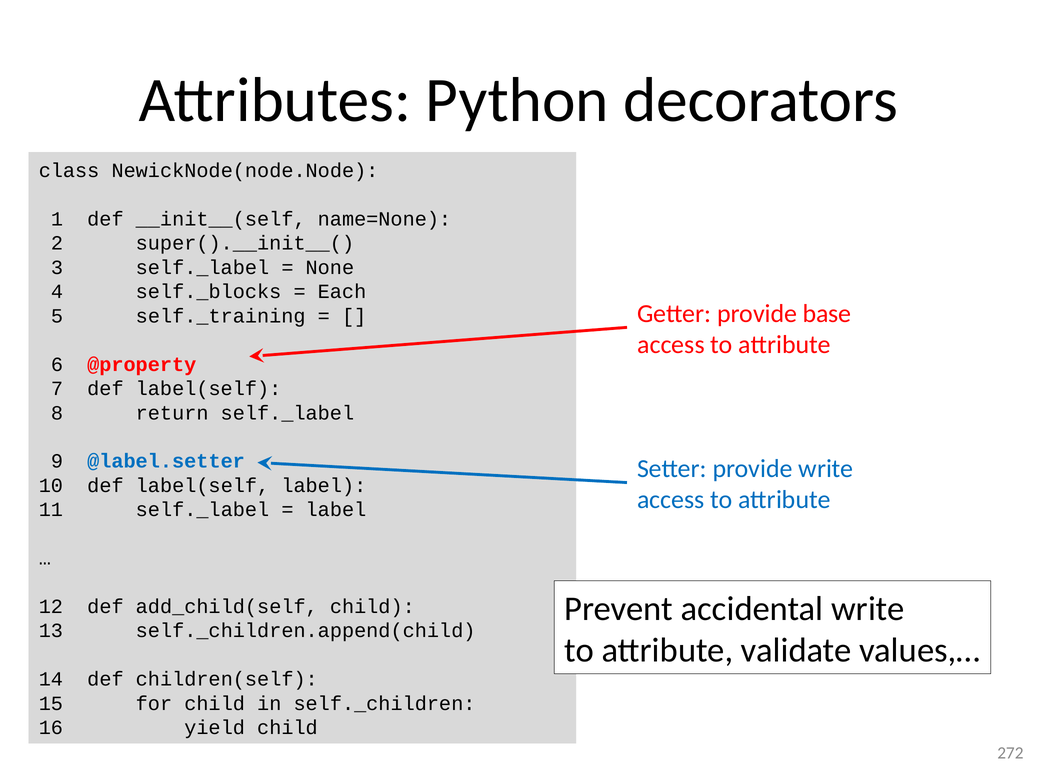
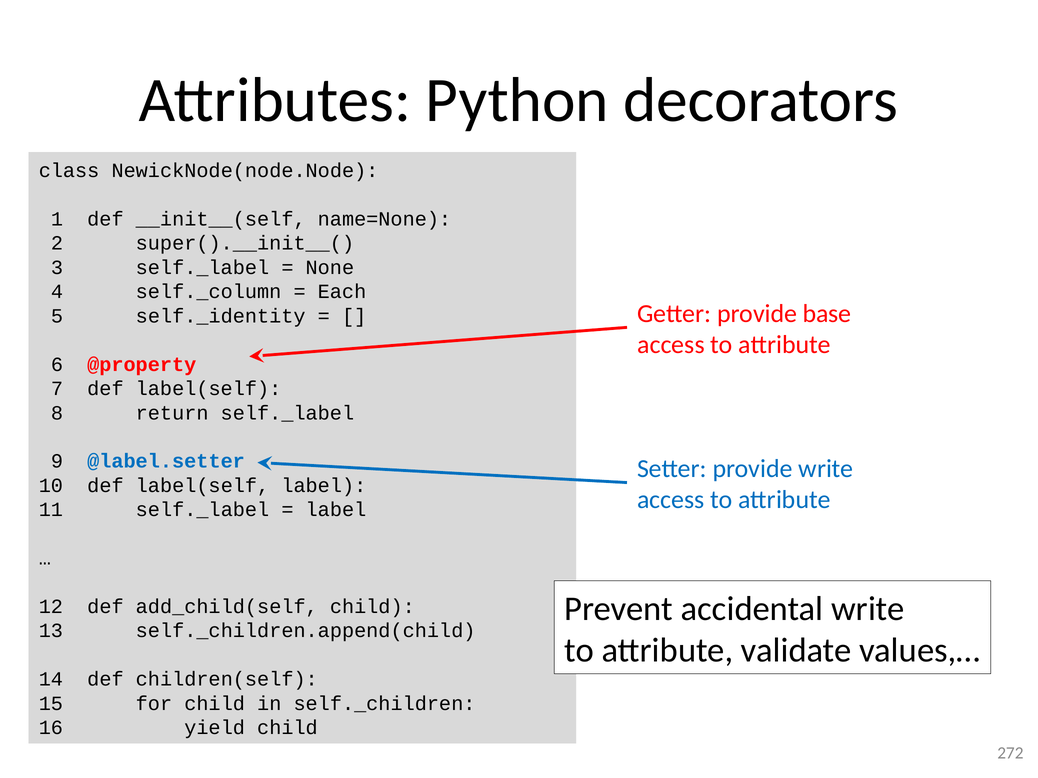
self._blocks: self._blocks -> self._column (209, 292)
self._training: self._training -> self._identity (221, 316)
